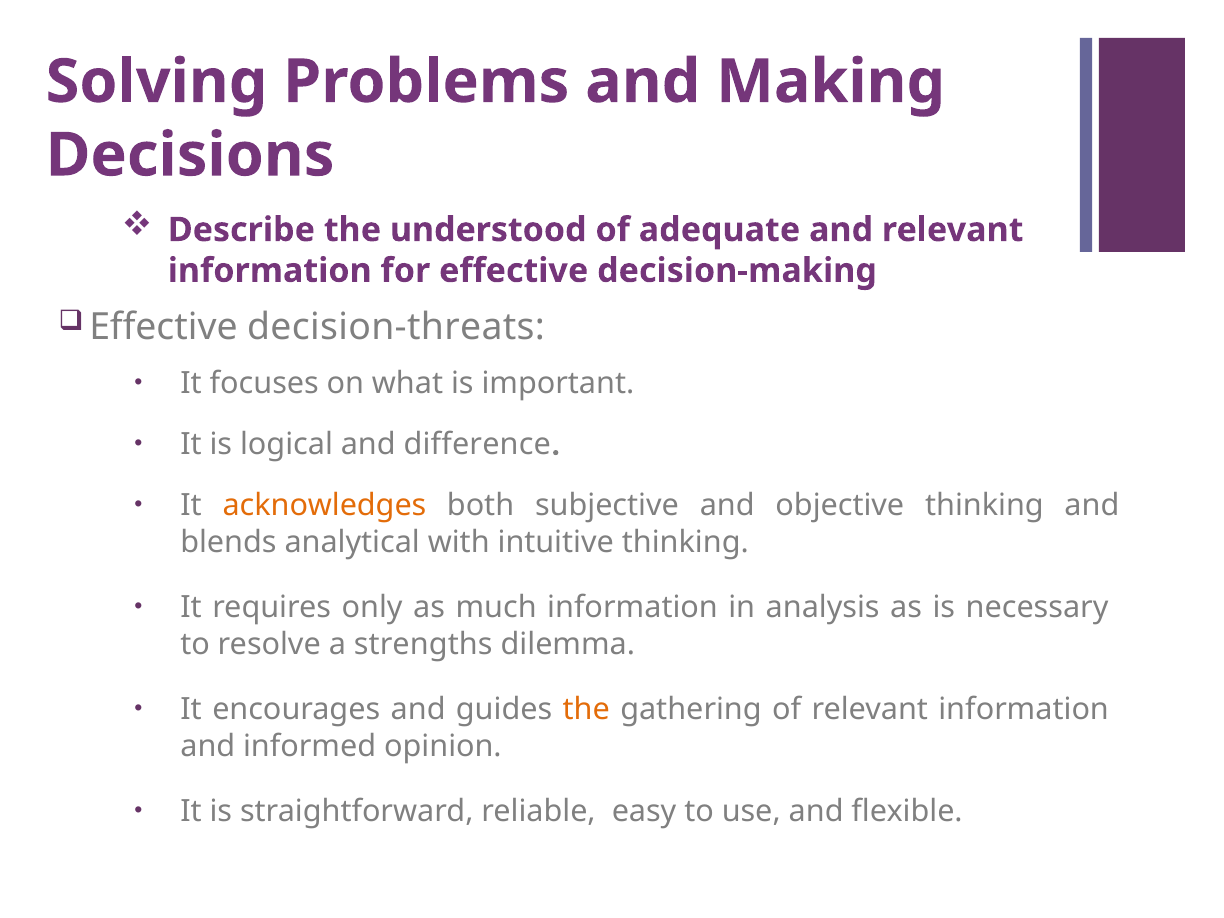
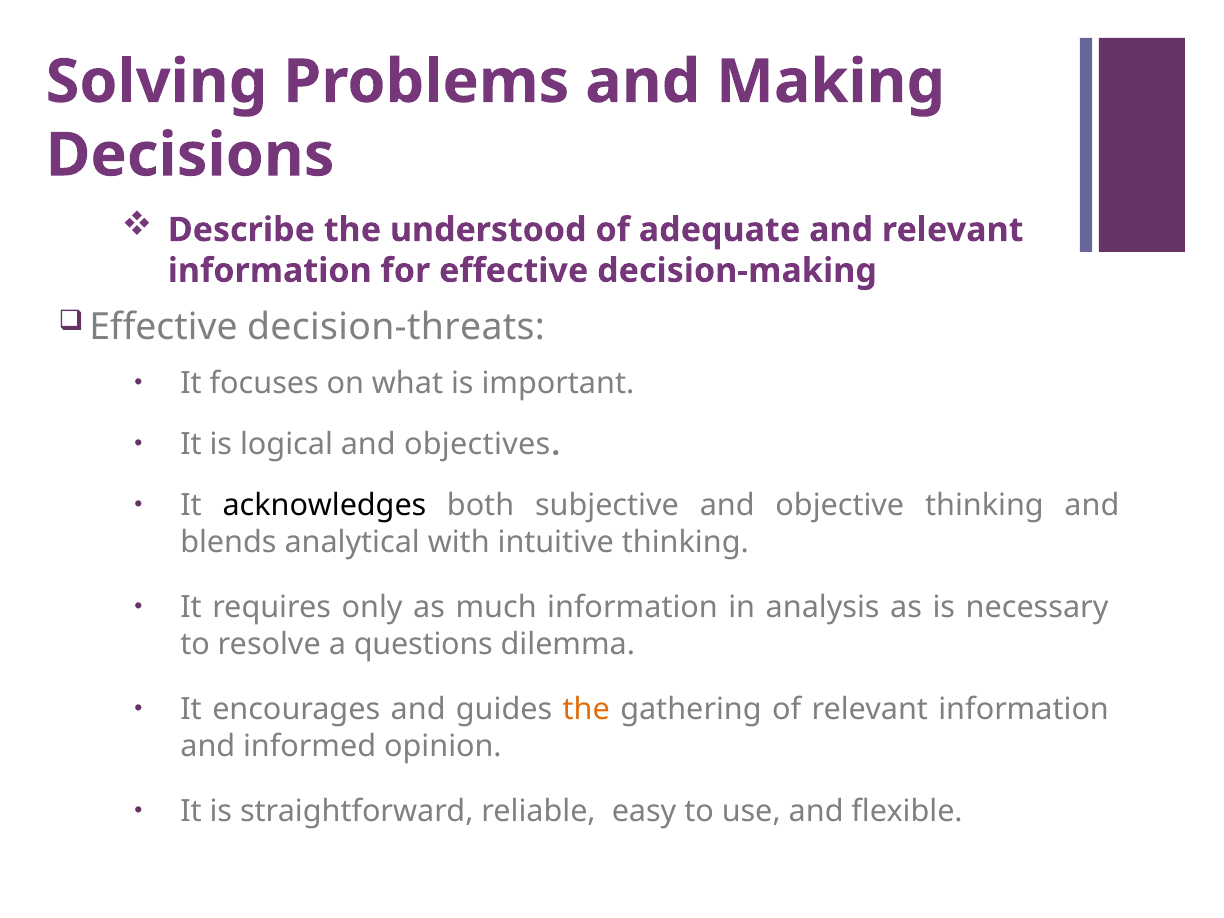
difference: difference -> objectives (477, 445)
acknowledges colour: orange -> black (324, 506)
strengths: strengths -> questions (423, 645)
